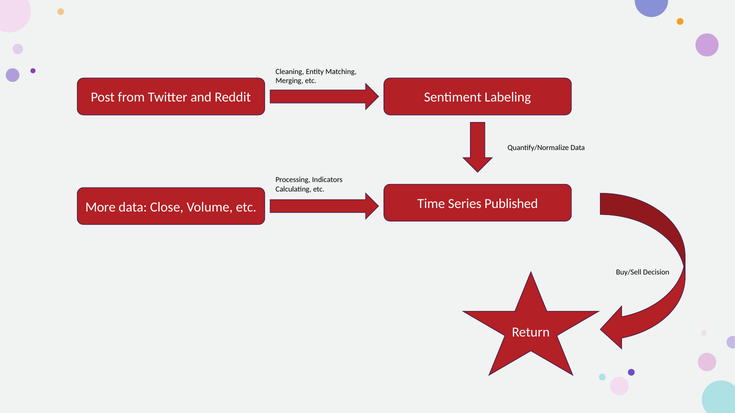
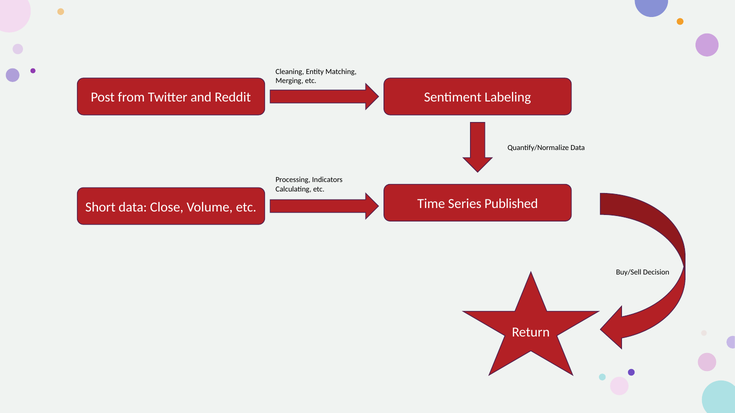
More: More -> Short (100, 207)
